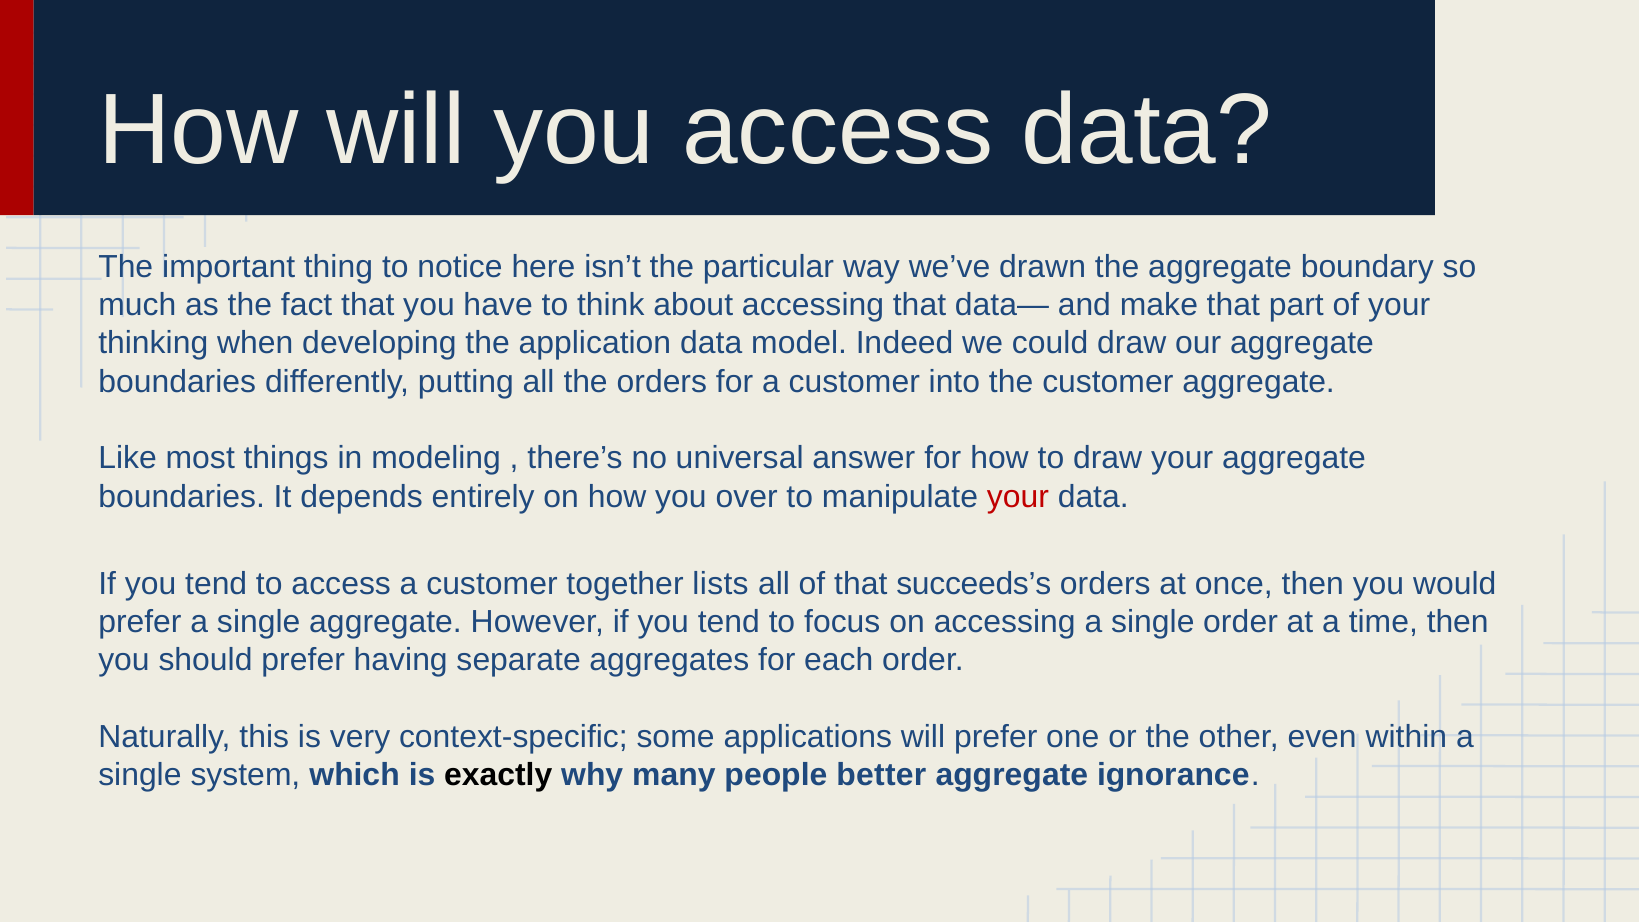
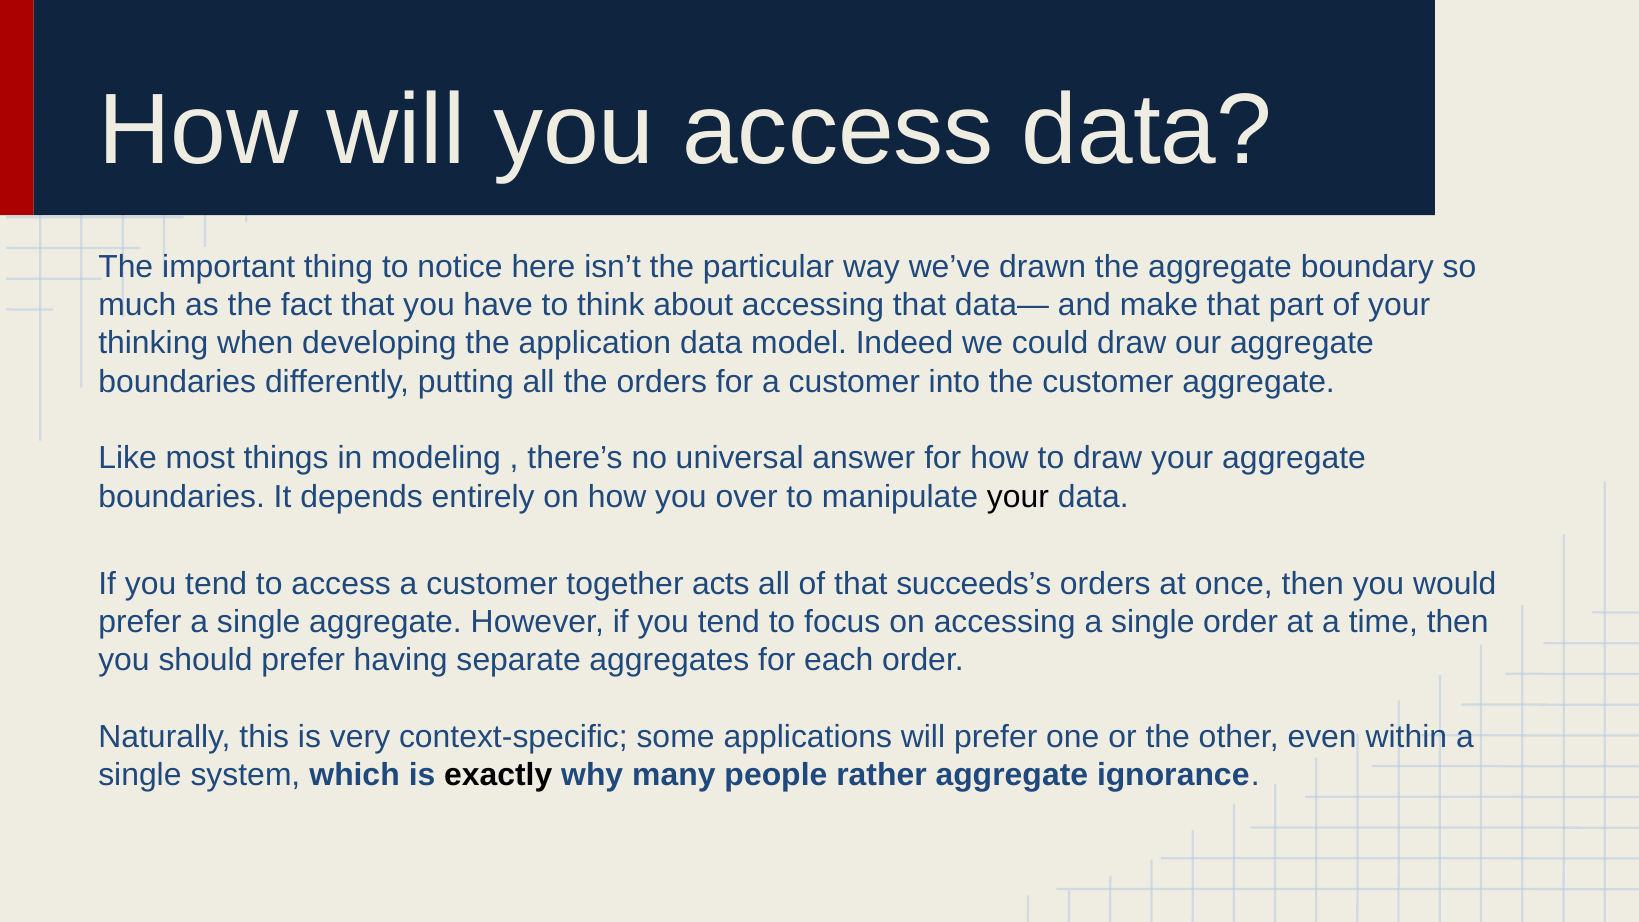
your colour: red -> black (1018, 496)
lists: lists -> acts (721, 584)
better: better -> rather (881, 775)
